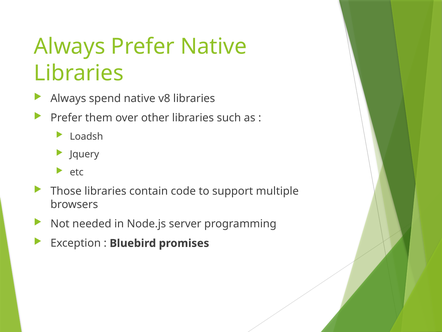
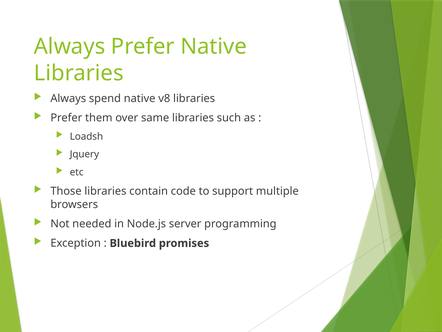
other: other -> same (155, 118)
